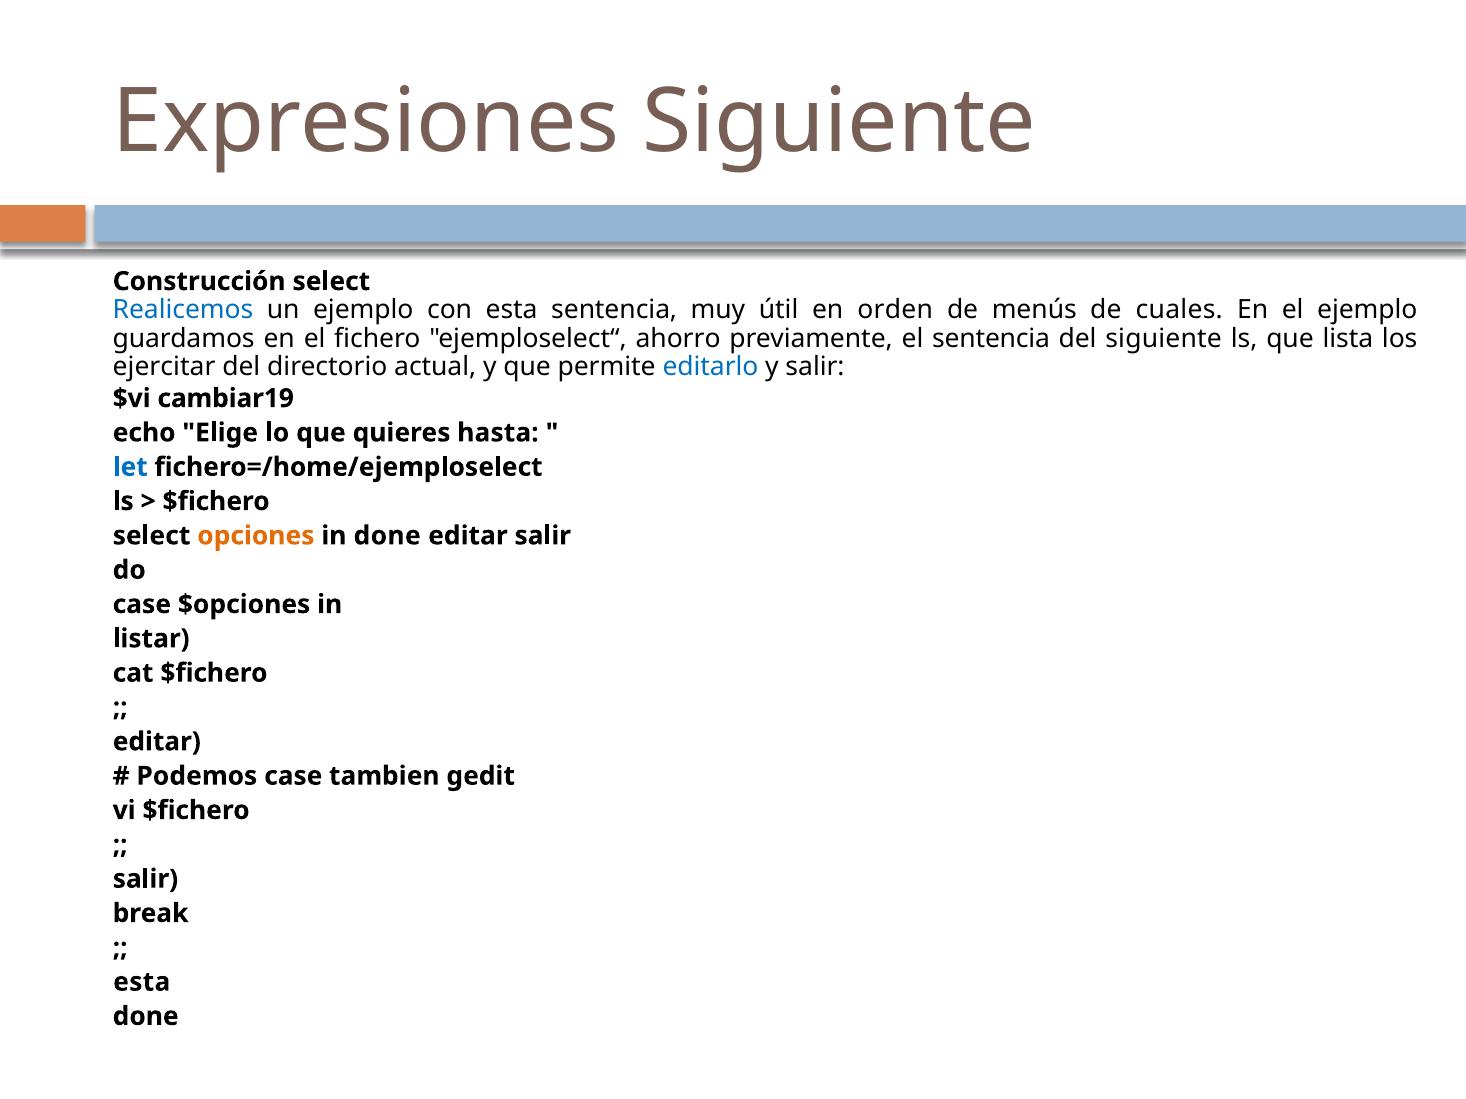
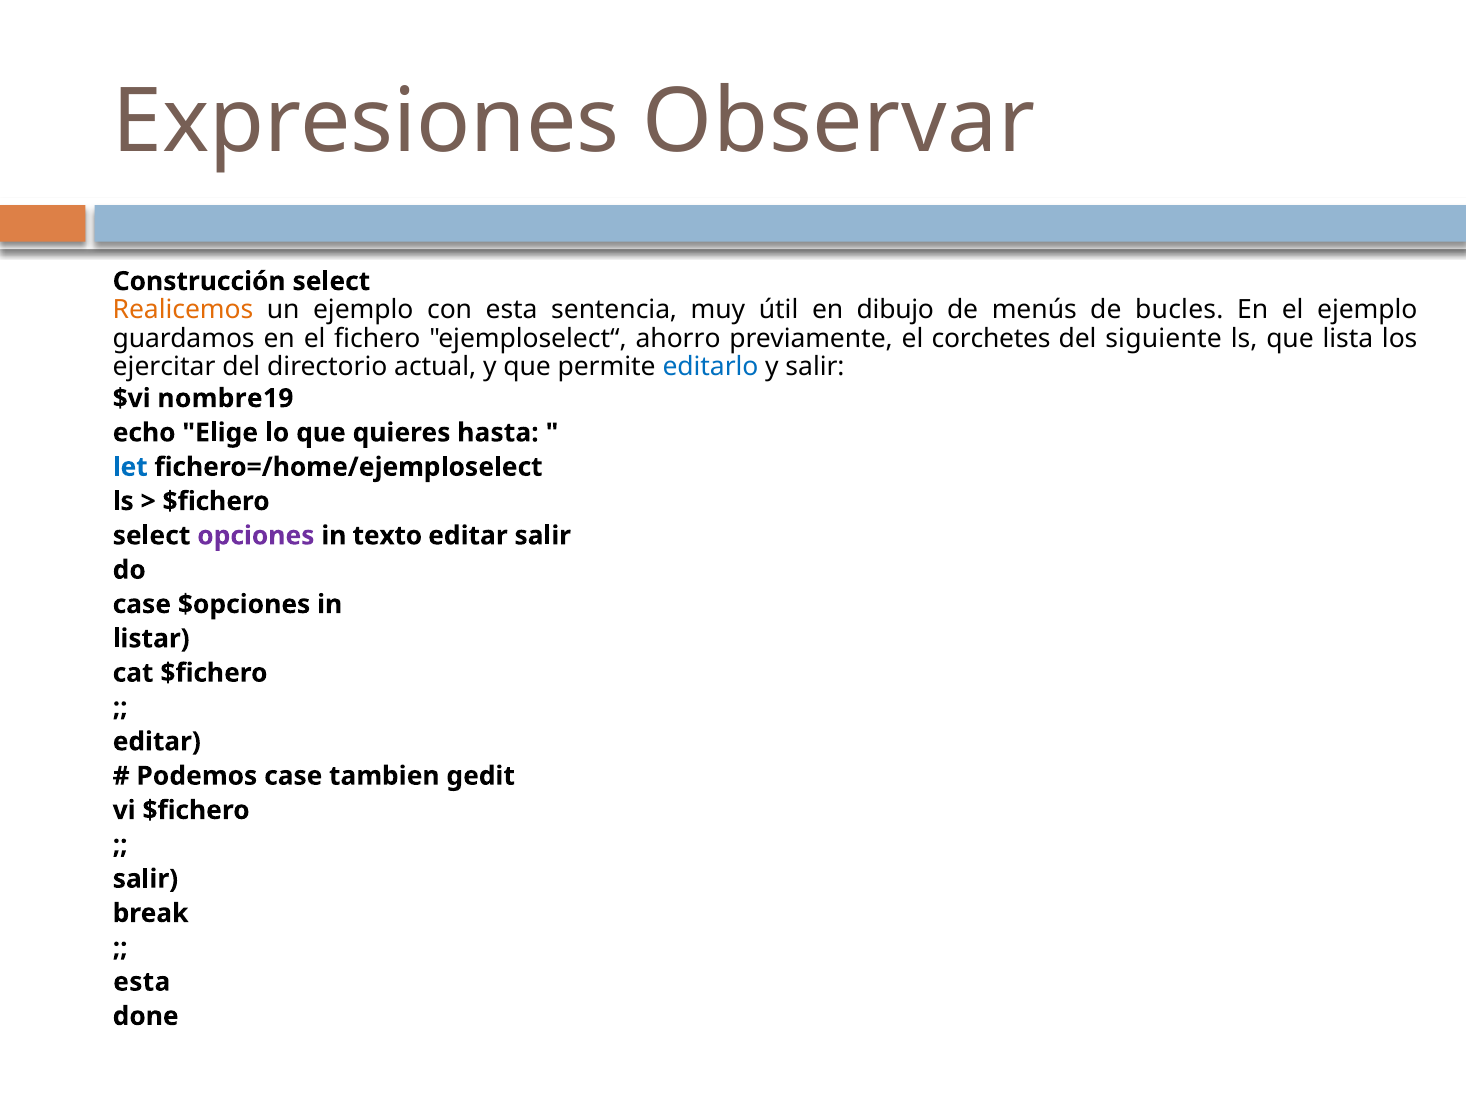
Expresiones Siguiente: Siguiente -> Observar (839, 122)
Realicemos colour: blue -> orange (183, 310)
orden: orden -> dibujo (895, 310)
cuales: cuales -> bucles (1179, 310)
el sentencia: sentencia -> corchetes (991, 339)
cambiar19: cambiar19 -> nombre19 (225, 399)
opciones colour: orange -> purple (256, 536)
in done: done -> texto (387, 536)
